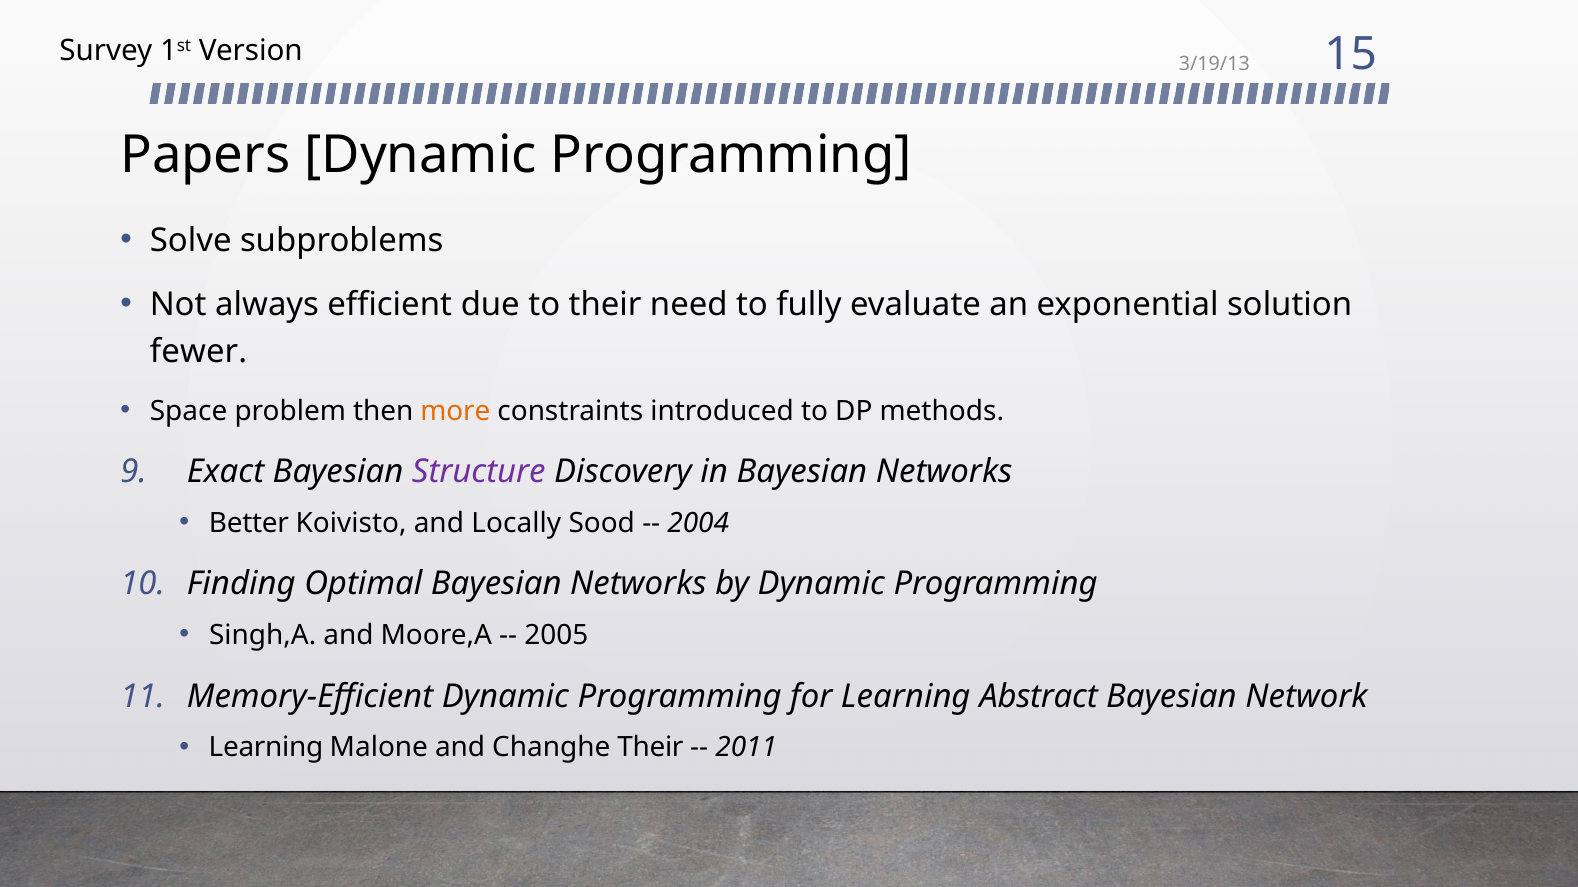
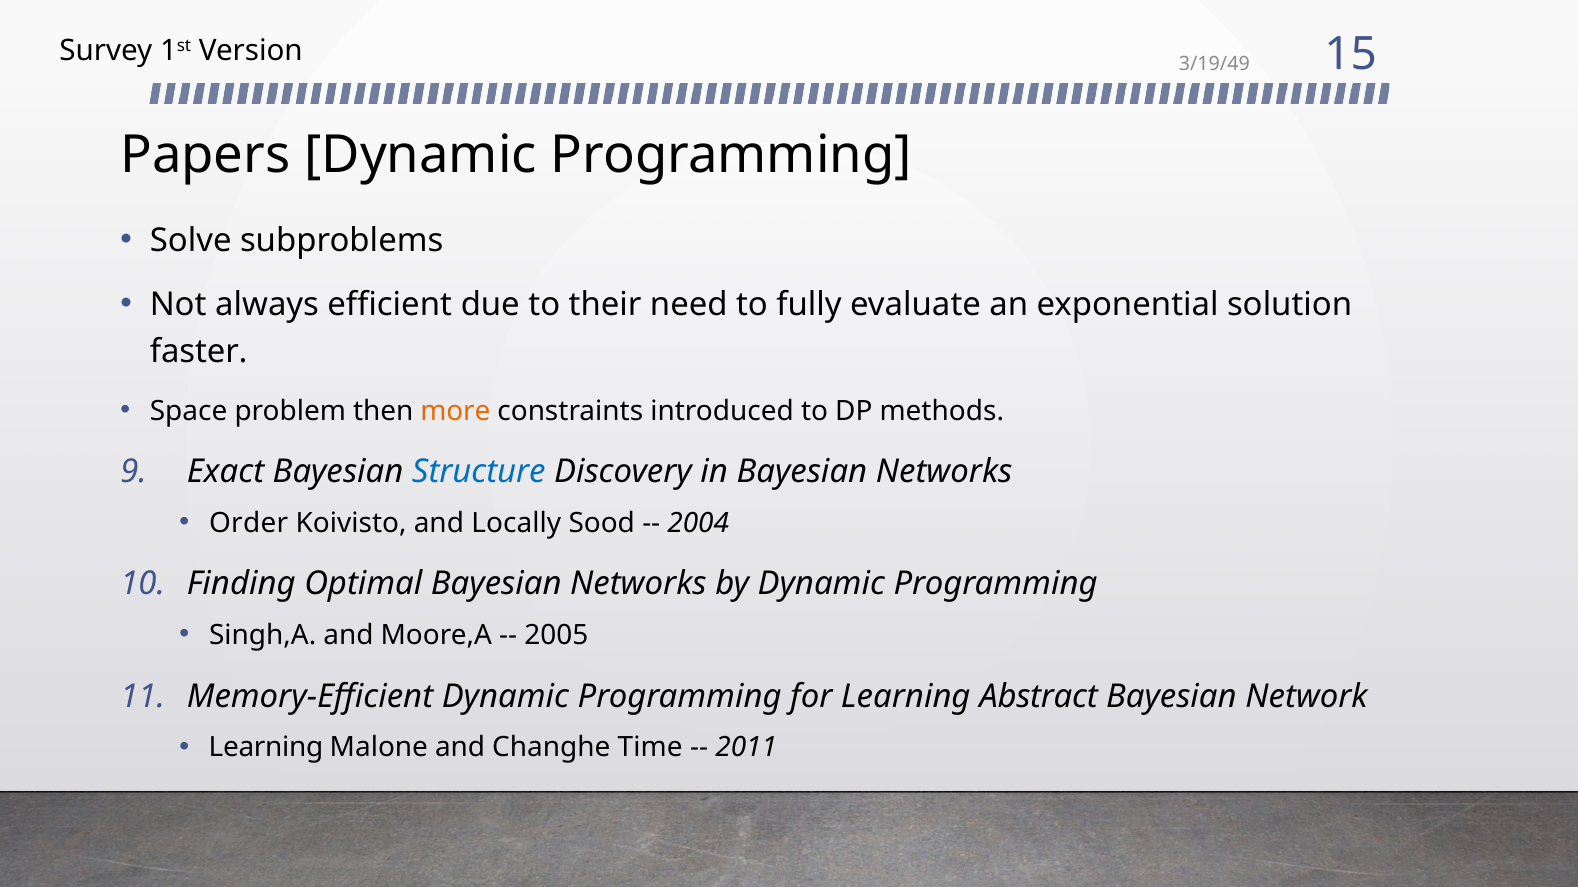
3/19/13: 3/19/13 -> 3/19/49 (1214, 64)
fewer: fewer -> faster (199, 352)
Structure colour: purple -> blue (479, 472)
Better: Better -> Order (249, 523)
Changhe Their: Their -> Time (650, 748)
